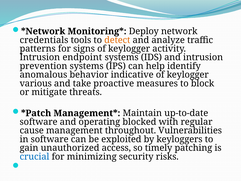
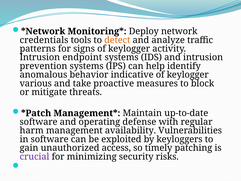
blocked: blocked -> defense (139, 122)
cause: cause -> harm (32, 130)
throughout: throughout -> availability (130, 130)
crucial colour: blue -> purple (34, 156)
